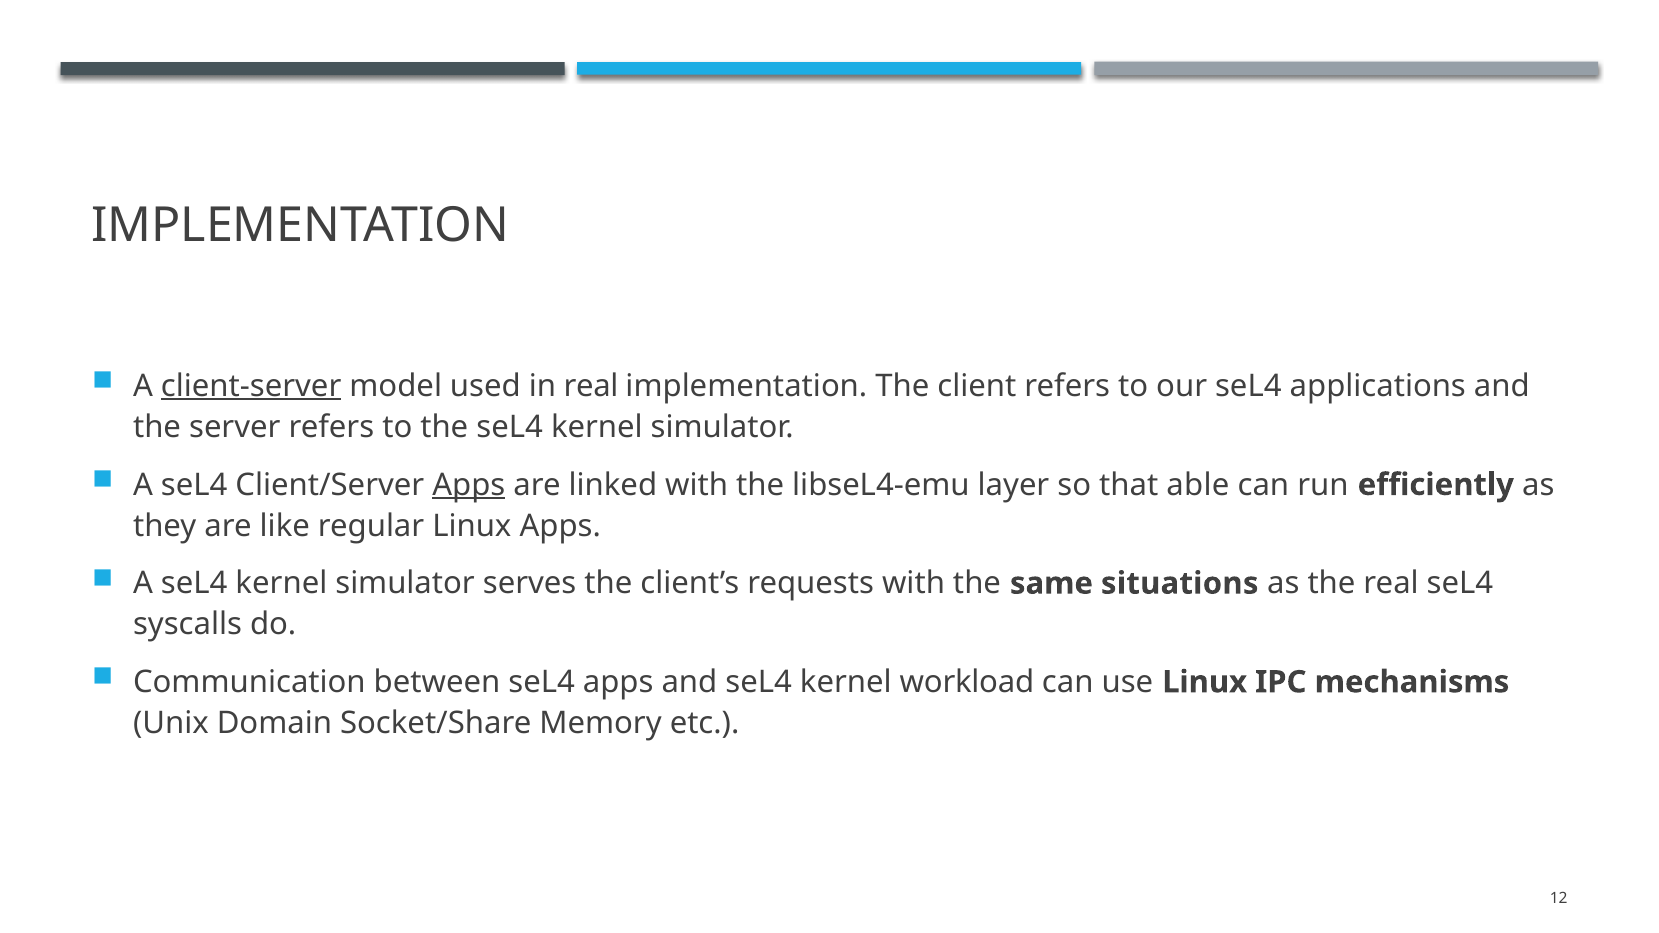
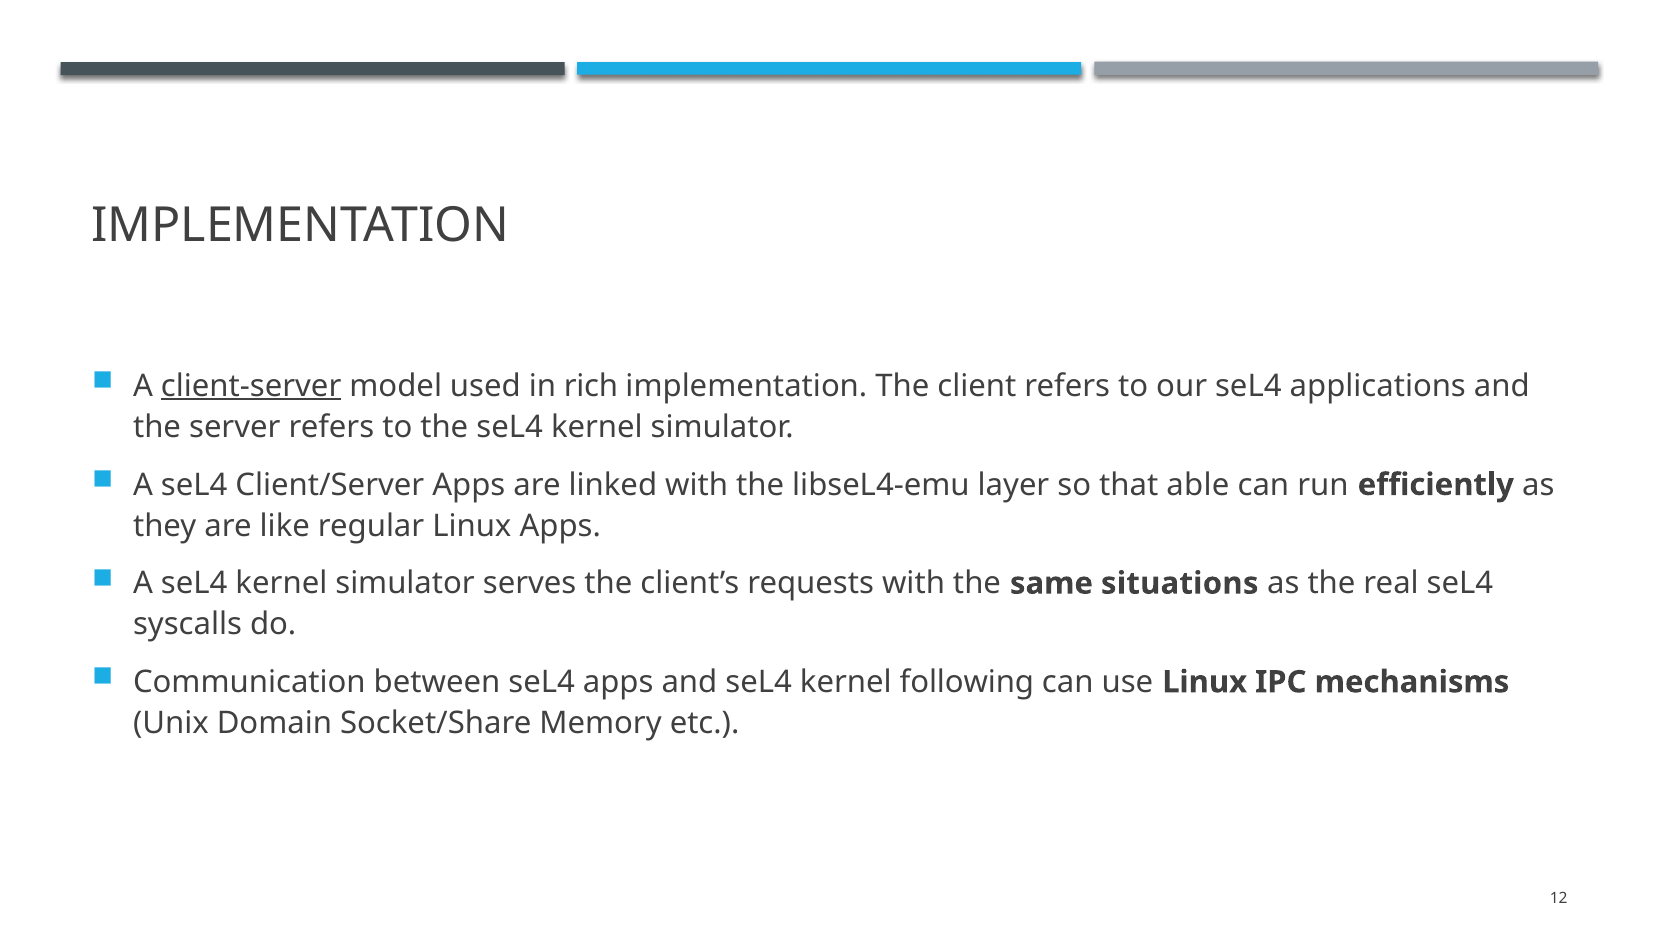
in real: real -> rich (591, 386)
Apps underline: present -> none (469, 485)
workload: workload -> following (967, 682)
